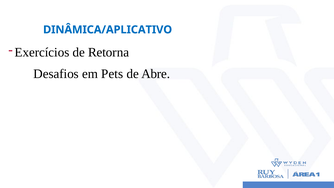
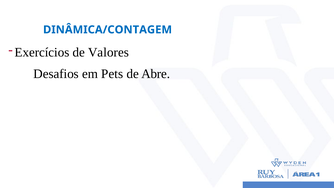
DINÂMICA/APLICATIVO: DINÂMICA/APLICATIVO -> DINÂMICA/CONTAGEM (108, 30)
Retorna: Retorna -> Valores (108, 52)
